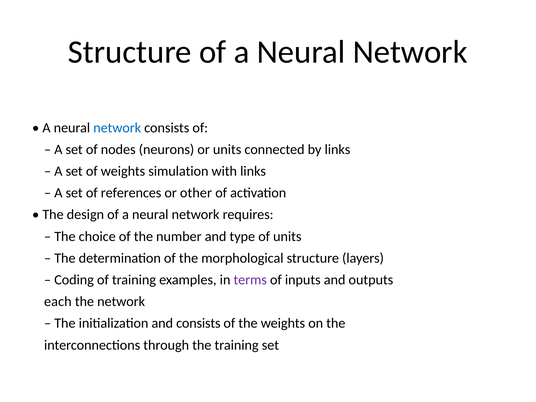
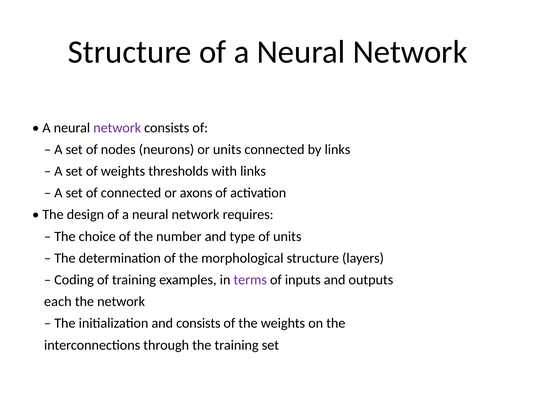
network colour: blue -> purple (117, 128)
simulation: simulation -> thresholds (178, 171)
of references: references -> connected (131, 193)
other: other -> axons (196, 193)
